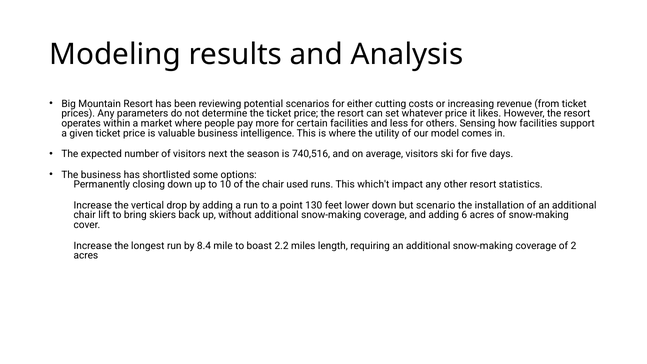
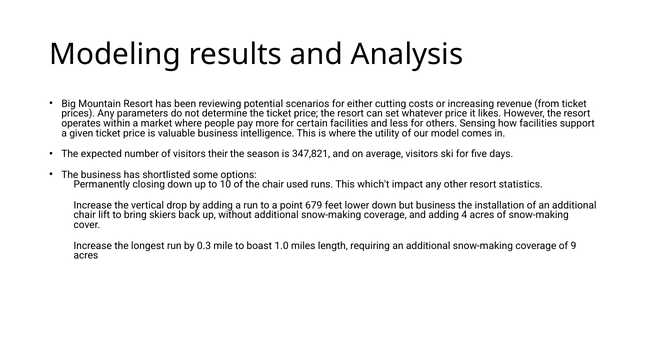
next: next -> their (218, 154)
740,516: 740,516 -> 347,821 (311, 154)
130: 130 -> 679 (314, 205)
but scenario: scenario -> business (436, 205)
6: 6 -> 4 (464, 215)
8.4: 8.4 -> 0.3 (204, 246)
2.2: 2.2 -> 1.0 (282, 246)
2: 2 -> 9 (573, 246)
